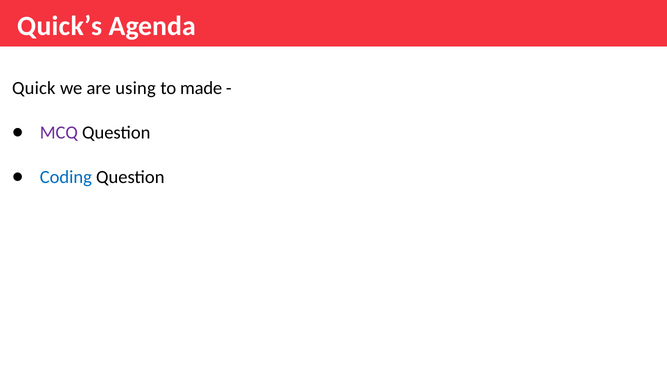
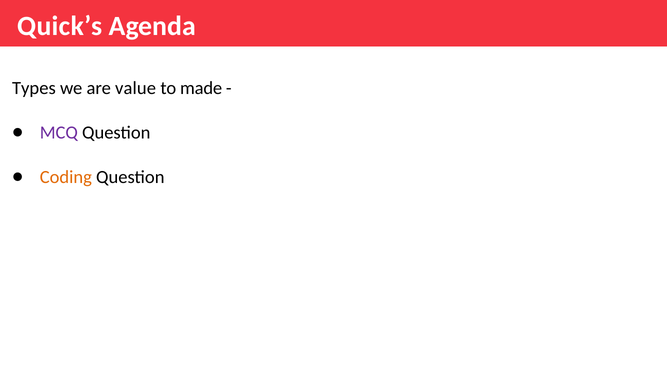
Quick: Quick -> Types (34, 88)
using: using -> value (136, 88)
Coding colour: blue -> orange (66, 177)
